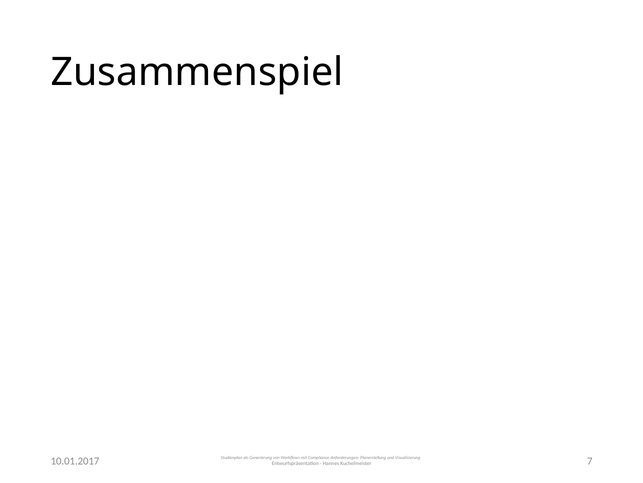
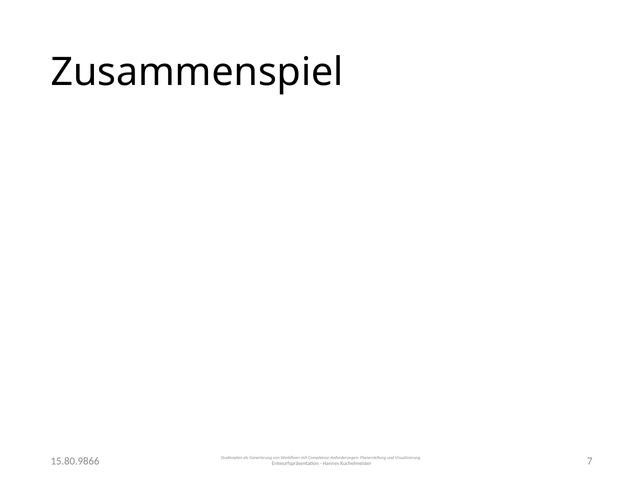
10.01.2017: 10.01.2017 -> 15.80.9866 (75, 461)
